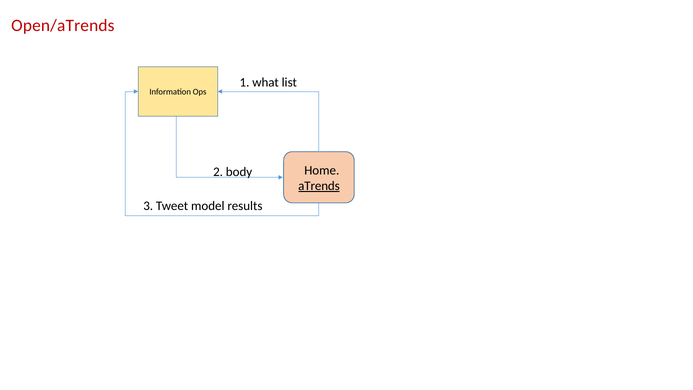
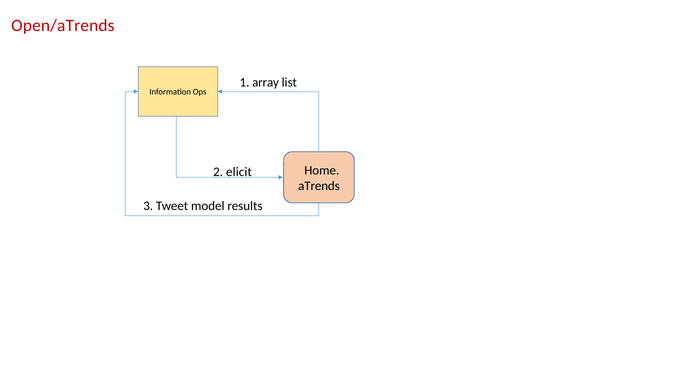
what: what -> array (266, 82)
body: body -> elicit (239, 172)
aTrends underline: present -> none (319, 186)
